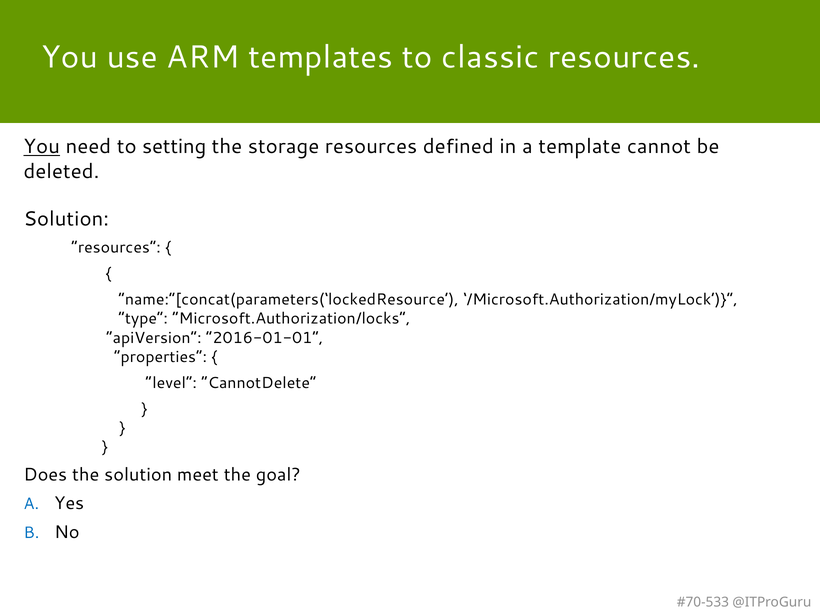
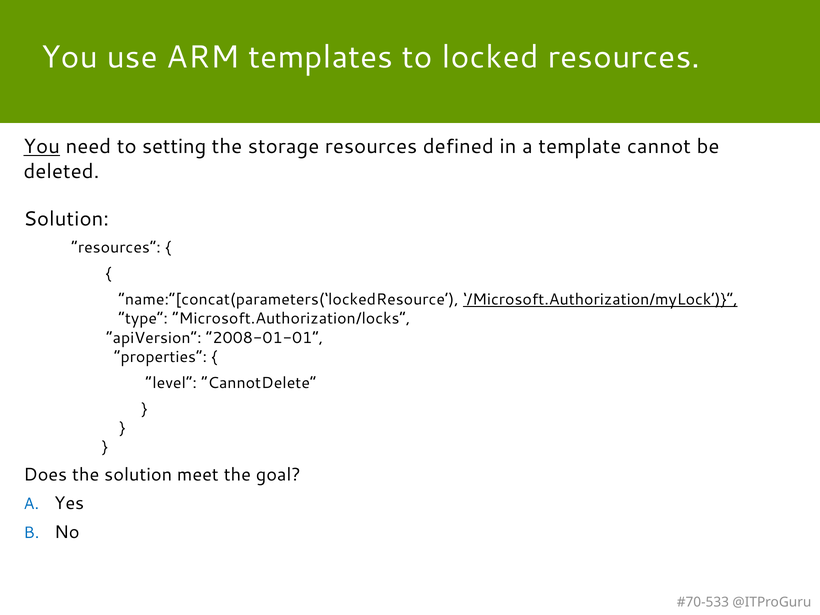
classic: classic -> locked (490, 57)
/Microsoft.Authorization/myLock underline: none -> present (600, 300)
2016-01-01: 2016-01-01 -> 2008-01-01 (265, 338)
